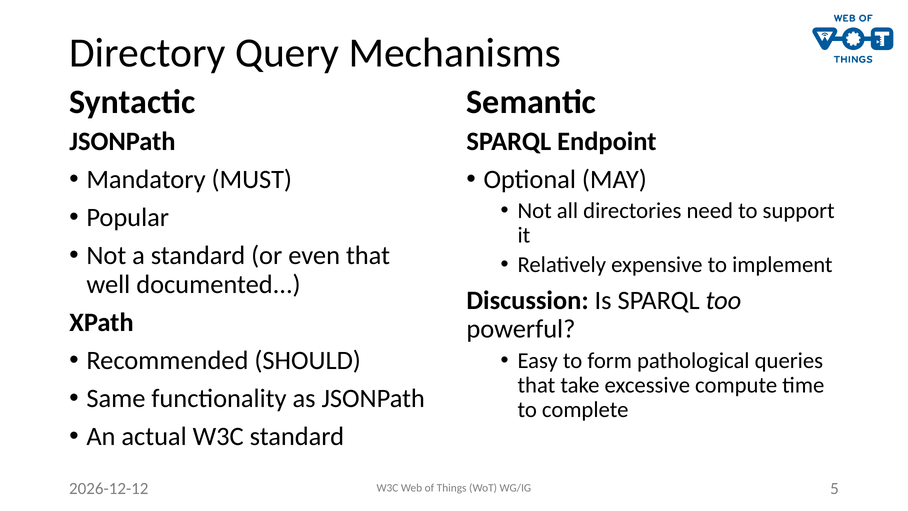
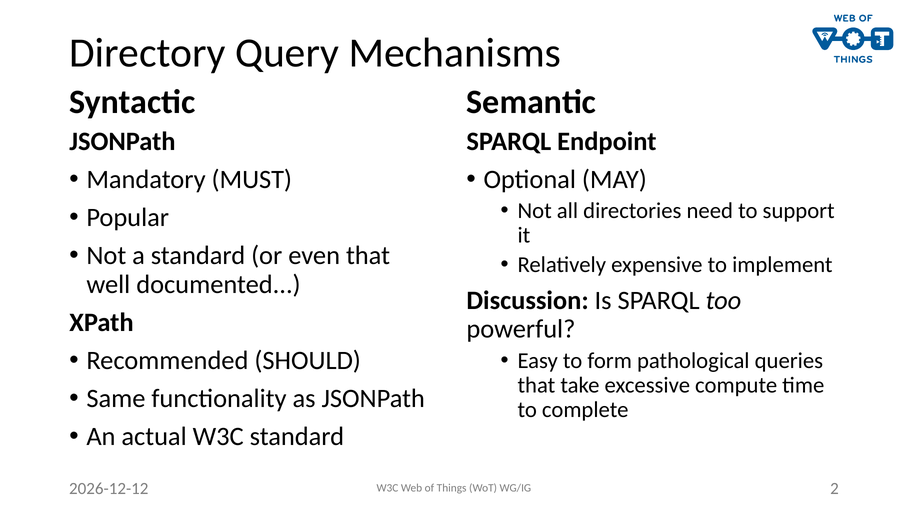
5: 5 -> 2 (835, 488)
